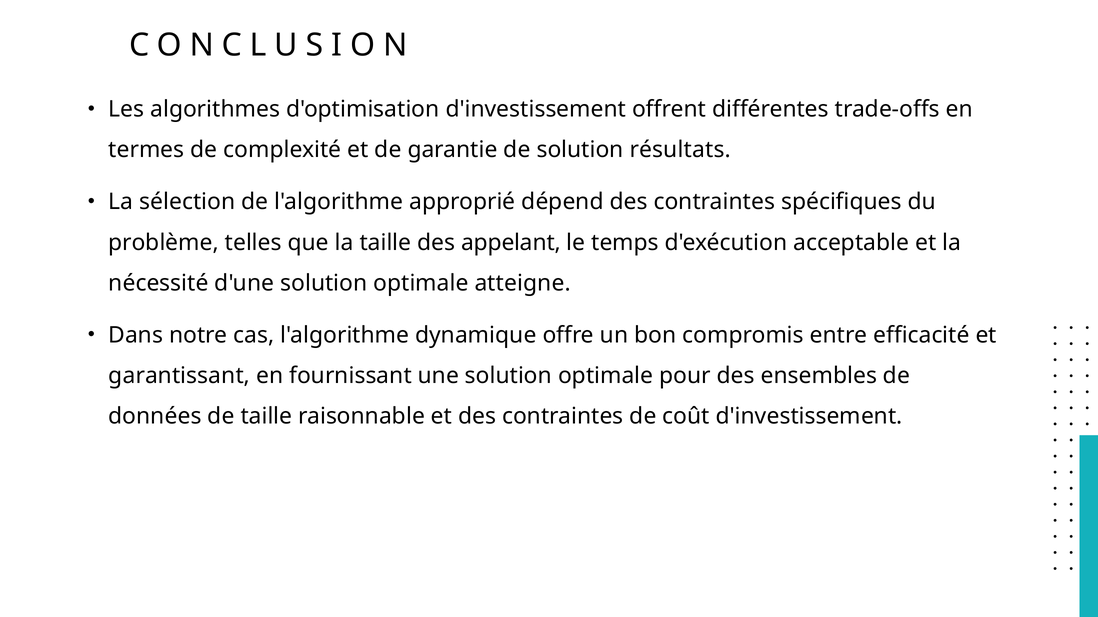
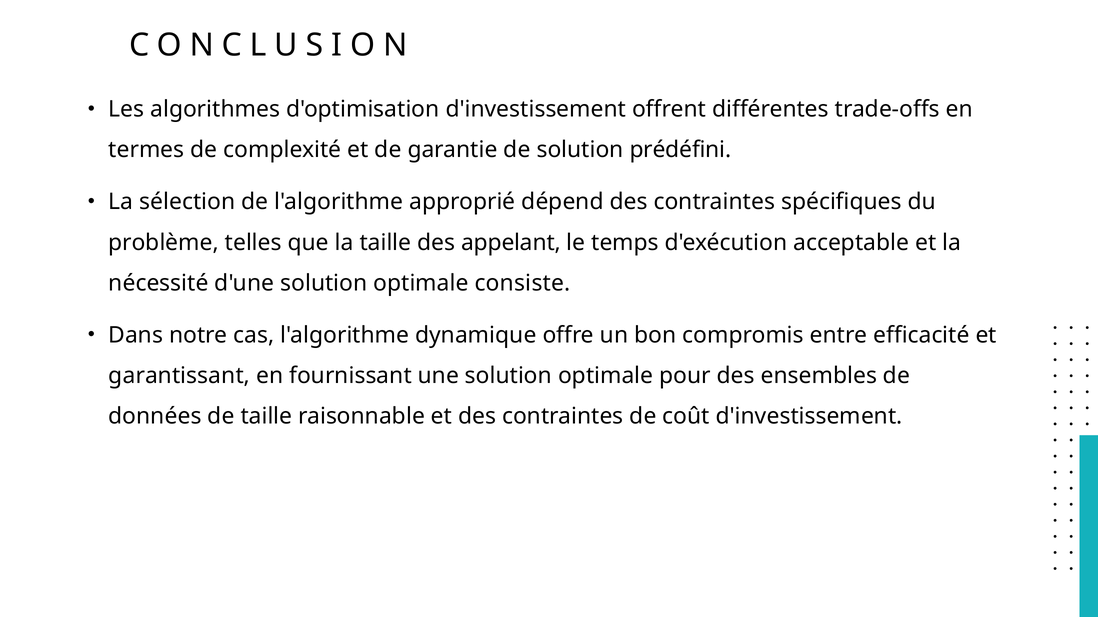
résultats: résultats -> prédéfini (680, 150)
atteigne: atteigne -> consiste (523, 283)
